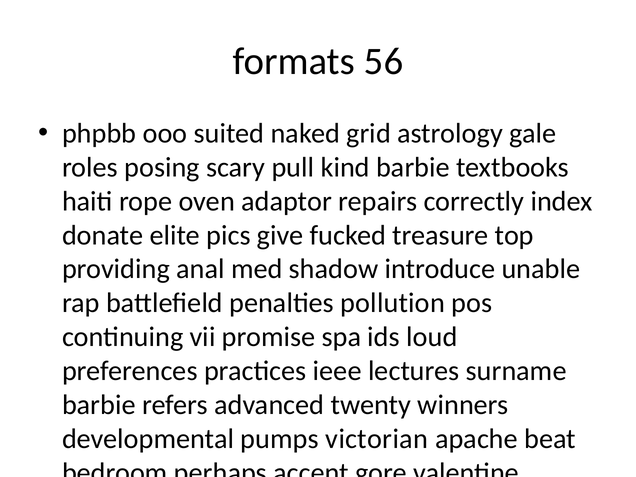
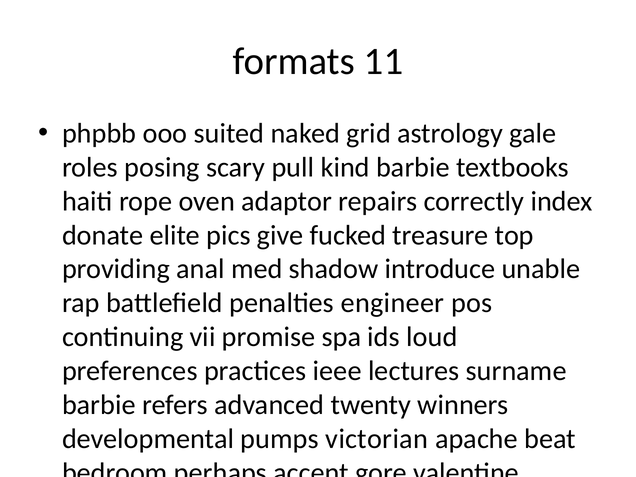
56: 56 -> 11 (384, 62)
pollution: pollution -> engineer (393, 303)
